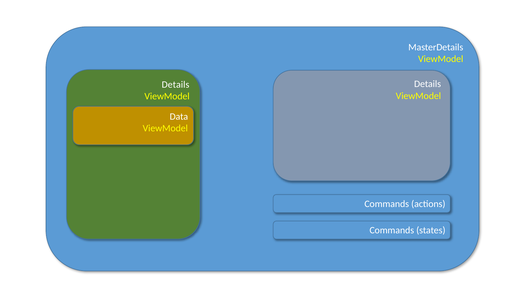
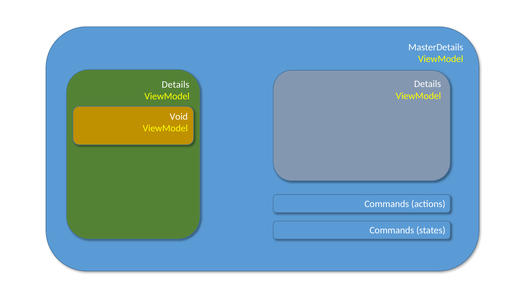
Data: Data -> Void (179, 116)
